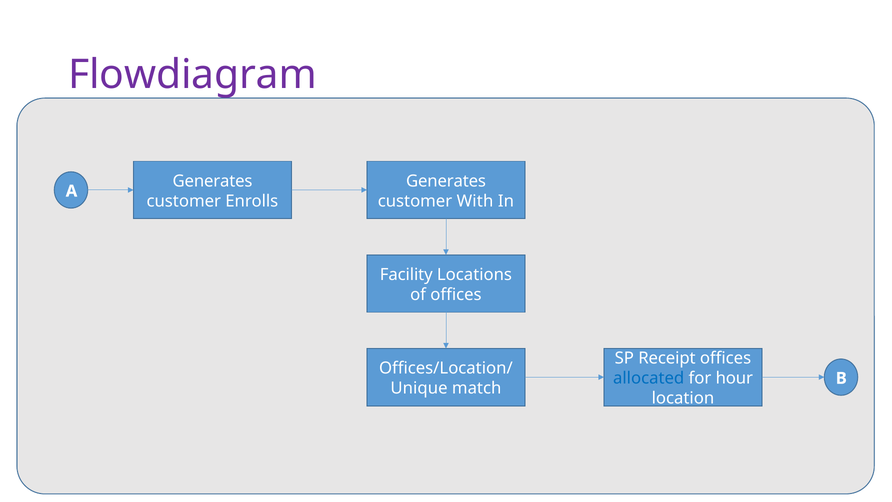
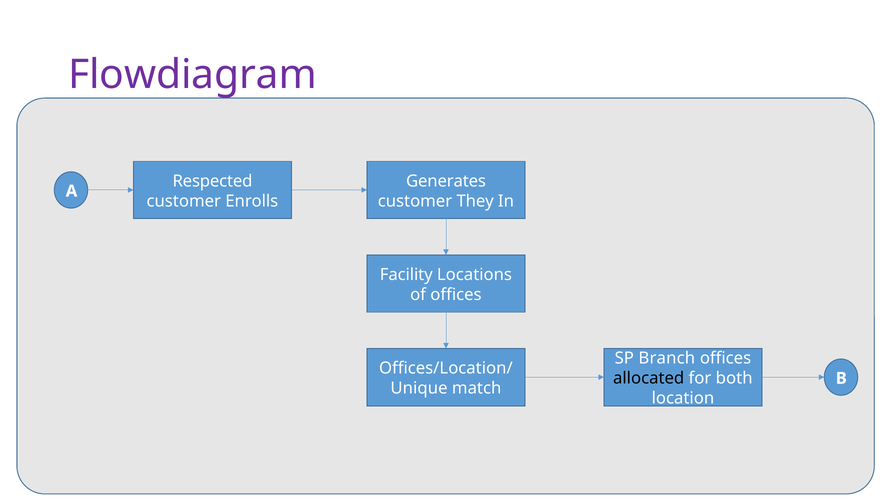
Generates: Generates -> Respected (213, 181)
With: With -> They (475, 201)
Receipt: Receipt -> Branch (667, 358)
allocated colour: blue -> black (649, 378)
hour: hour -> both (734, 378)
